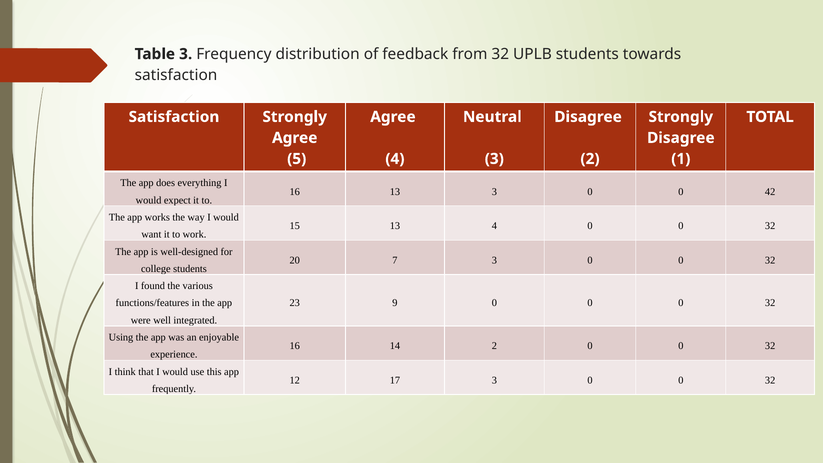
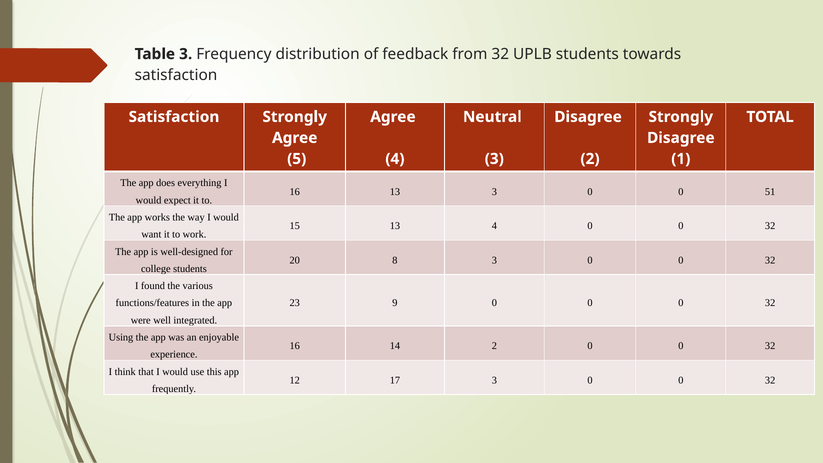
42: 42 -> 51 (770, 192)
7: 7 -> 8 (395, 260)
